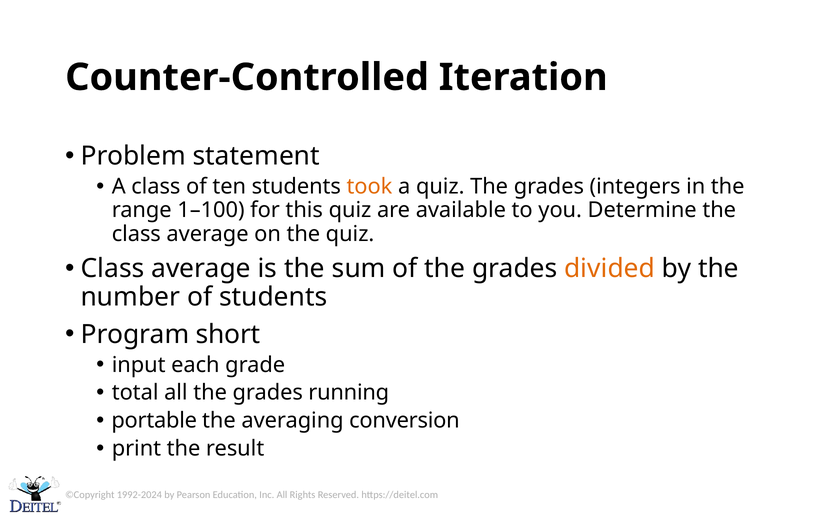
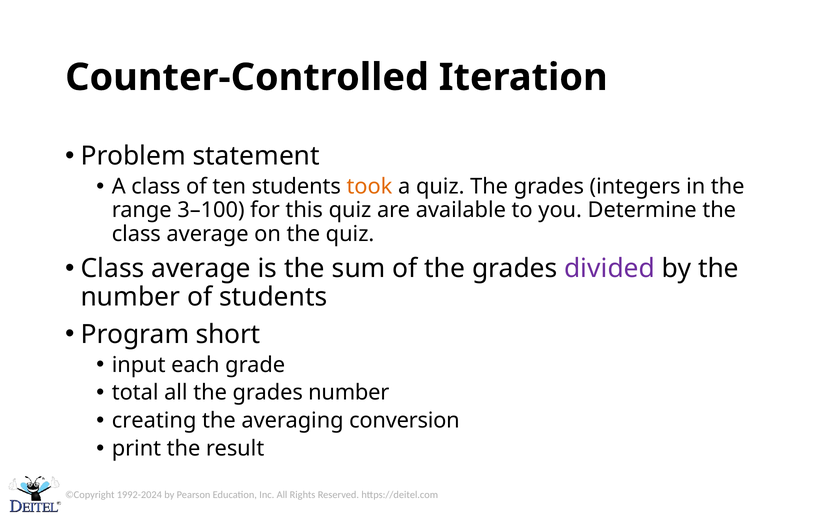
1–100: 1–100 -> 3–100 (211, 210)
divided colour: orange -> purple (610, 268)
grades running: running -> number (349, 392)
portable: portable -> creating (154, 420)
